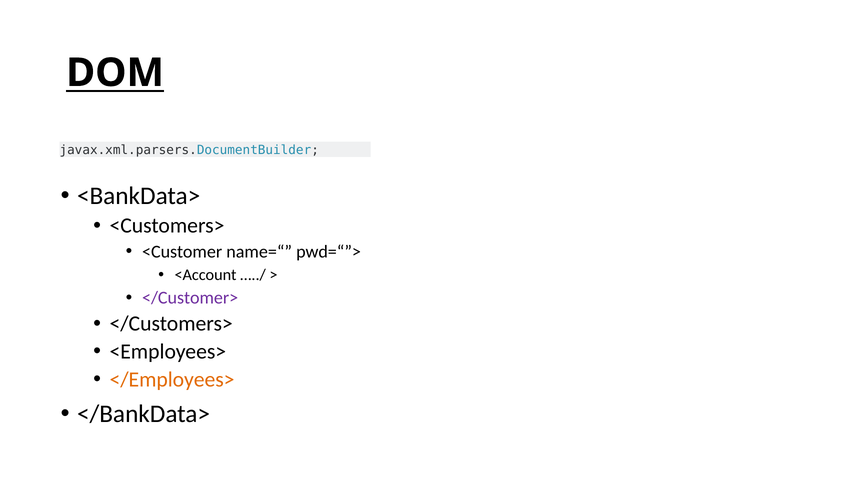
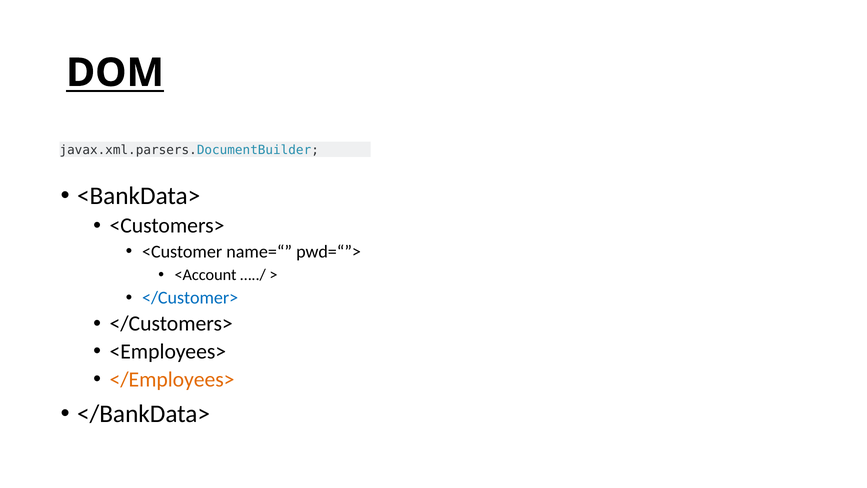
</Customer> colour: purple -> blue (190, 298)
